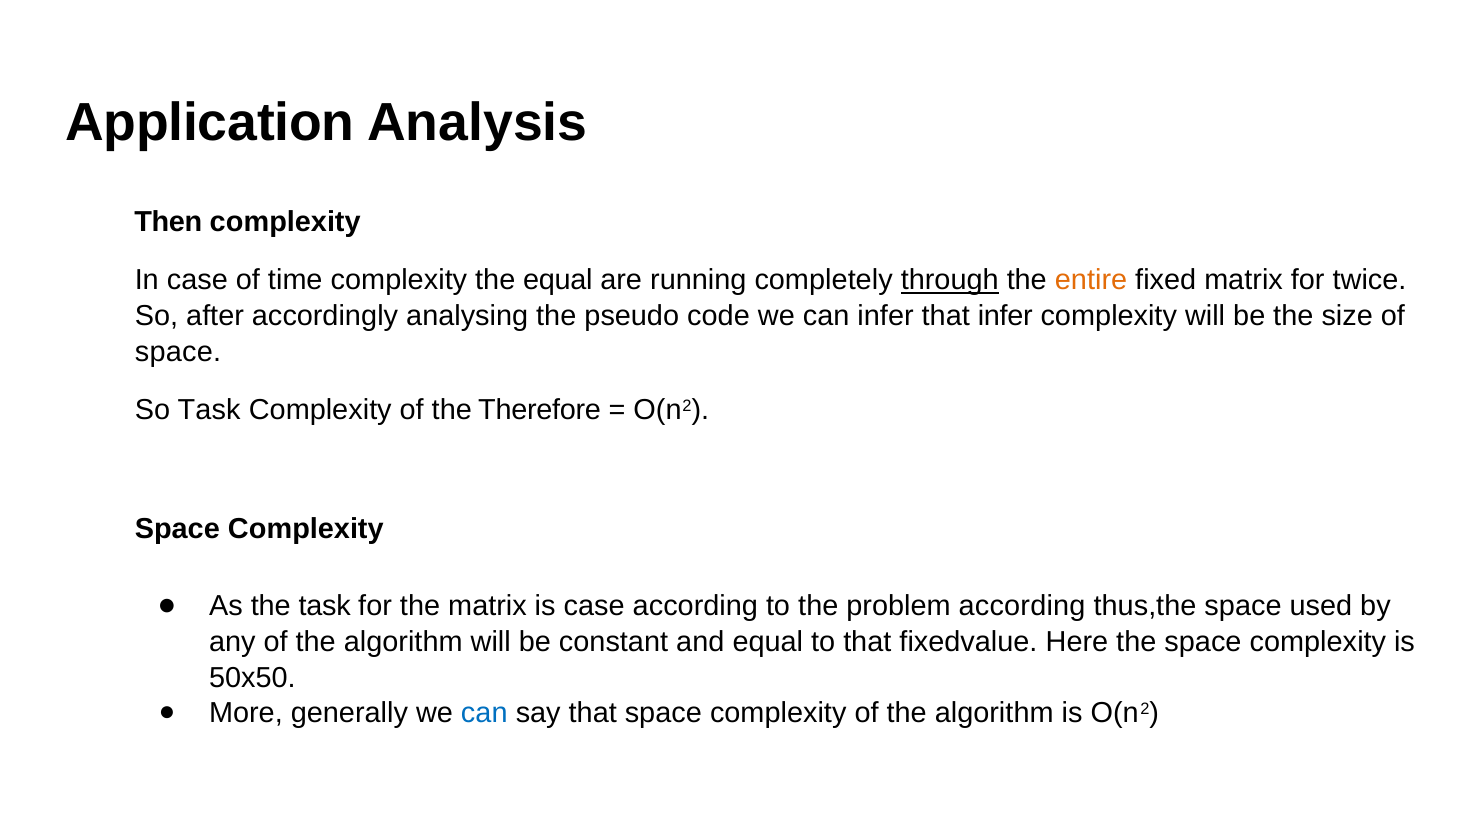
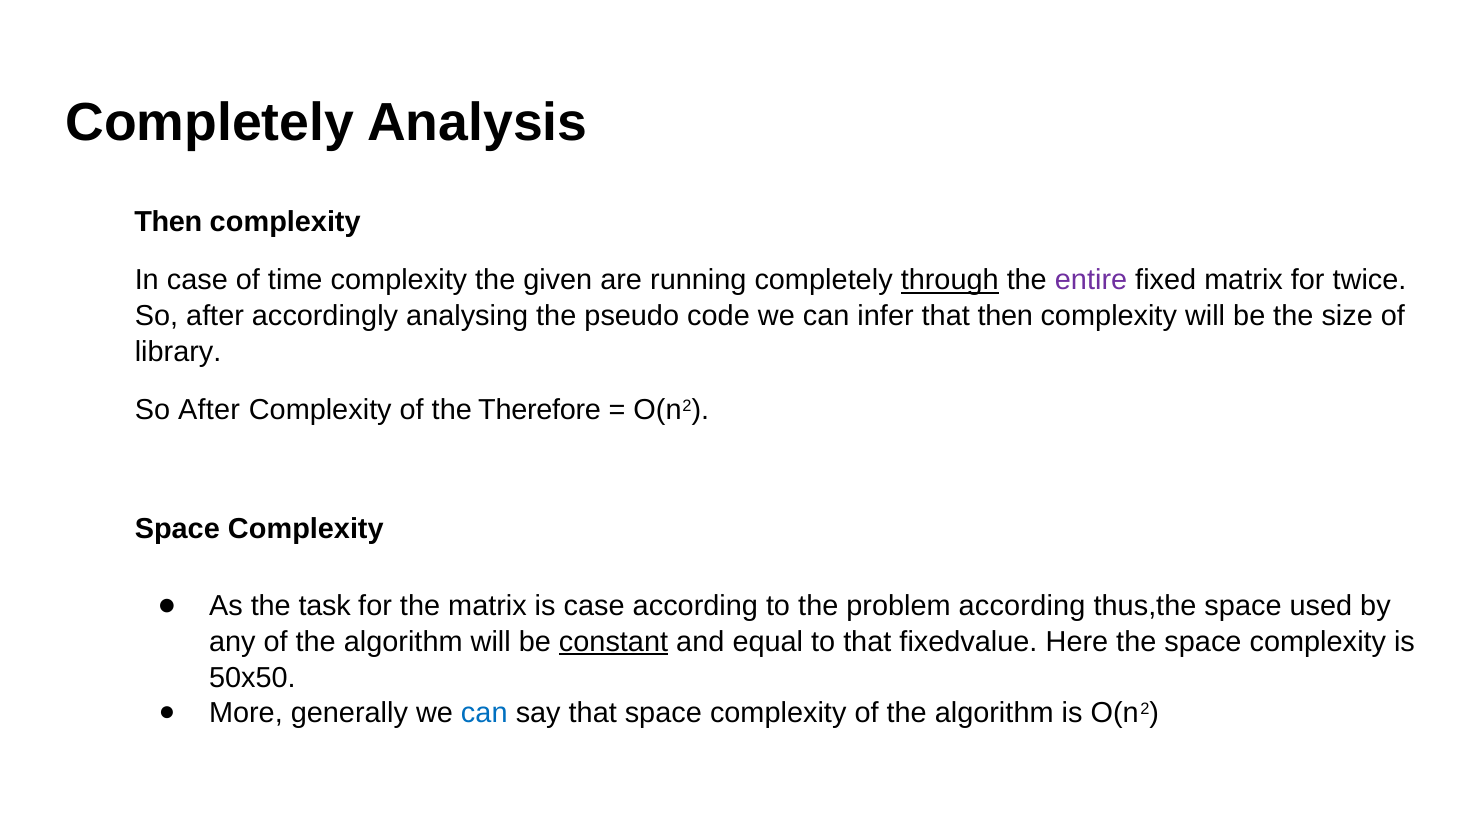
Application: Application -> Completely (210, 123)
the equal: equal -> given (558, 280)
entire colour: orange -> purple (1091, 280)
that infer: infer -> then (1005, 316)
space: space -> library (178, 352)
Task: Task -> After (209, 410)
constant underline: none -> present (614, 642)
